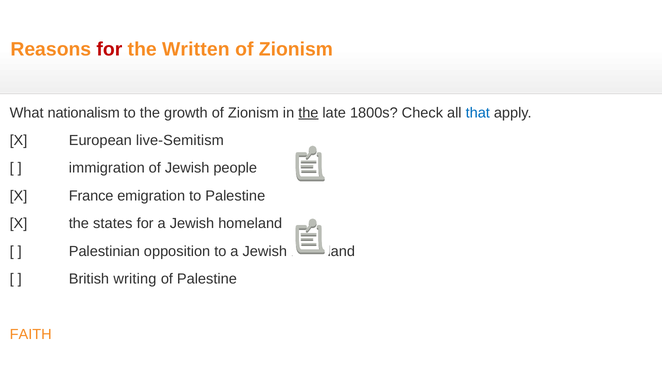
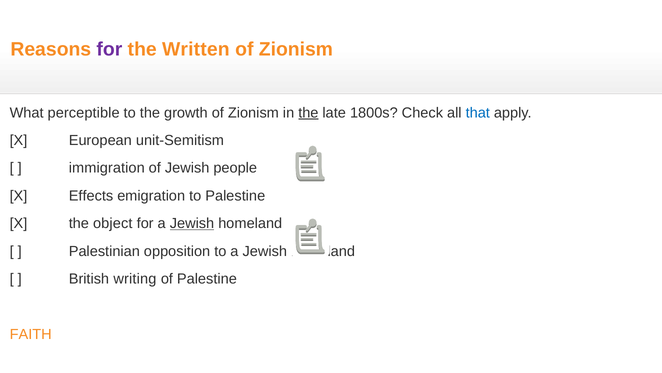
for colour: red -> purple (109, 49)
nationalism: nationalism -> perceptible (84, 113)
live-Semitism: live-Semitism -> unit-Semitism (180, 140)
France: France -> Effects (91, 195)
states: states -> object (113, 223)
Jewish underline: none -> present (192, 223)
